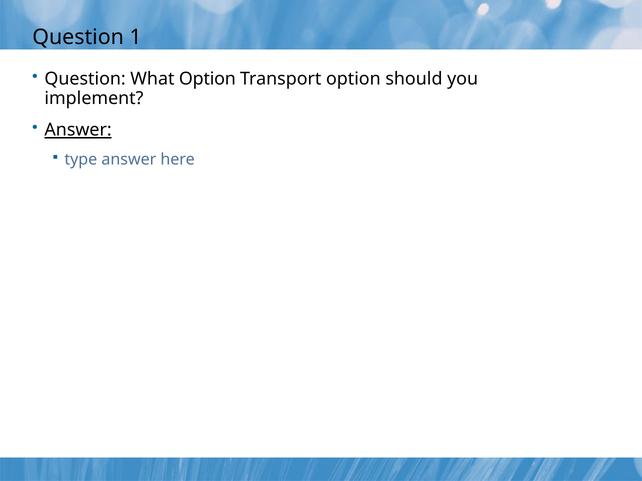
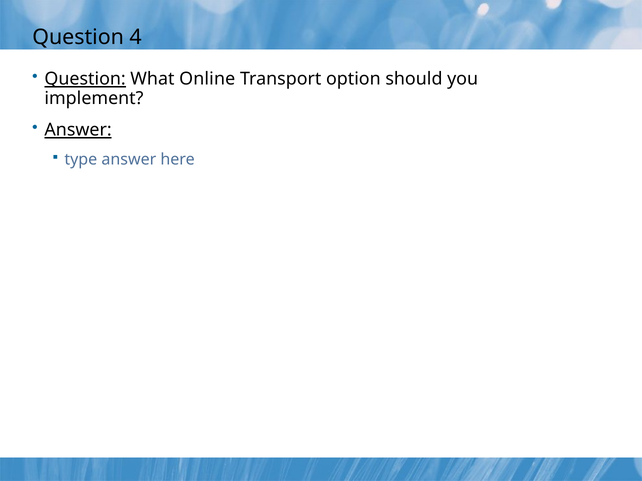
1: 1 -> 4 (136, 37)
Question underline: none -> present (85, 79)
What Option: Option -> Online (207, 79)
